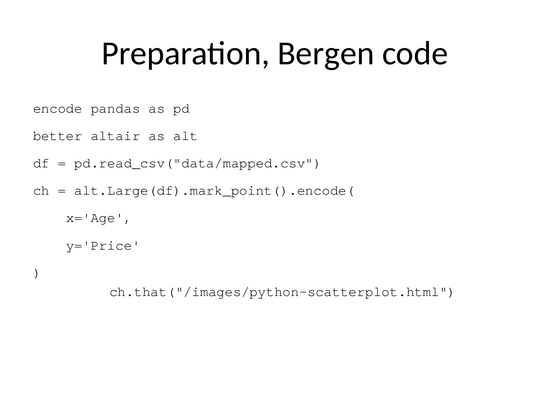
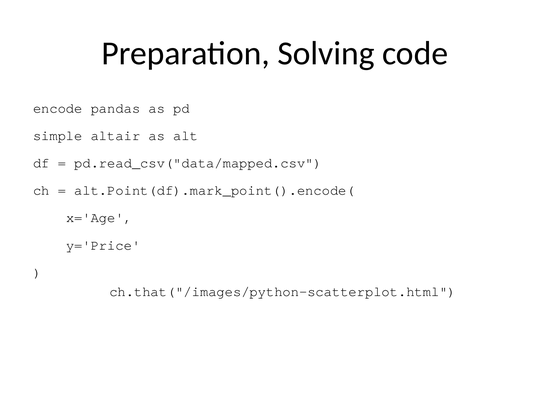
Bergen: Bergen -> Solving (326, 53)
better: better -> simple (58, 136)
alt.Large(df).mark_point().encode(: alt.Large(df).mark_point().encode( -> alt.Point(df).mark_point().encode( (215, 190)
